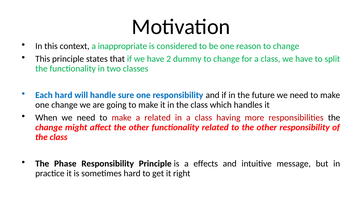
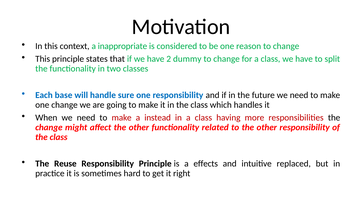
Each hard: hard -> base (64, 95)
a related: related -> instead (158, 117)
Phase: Phase -> Reuse (65, 163)
message: message -> replaced (294, 163)
